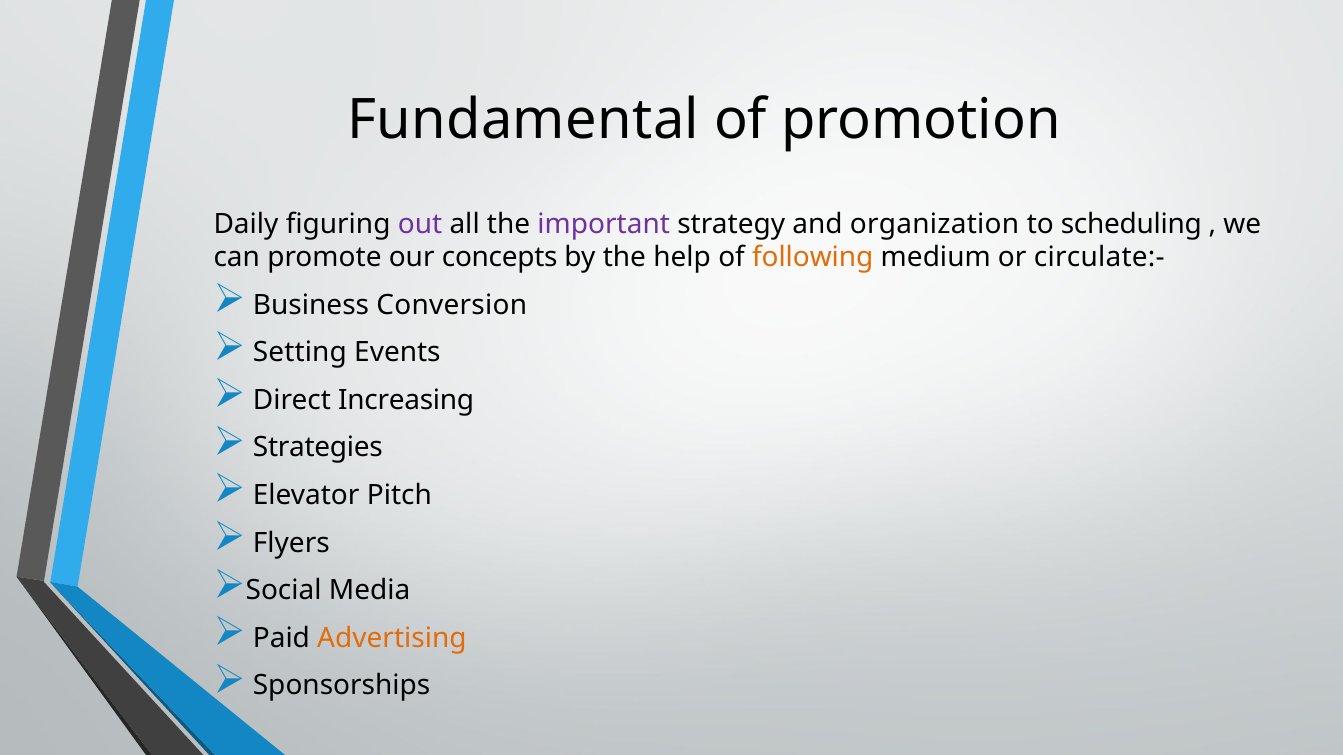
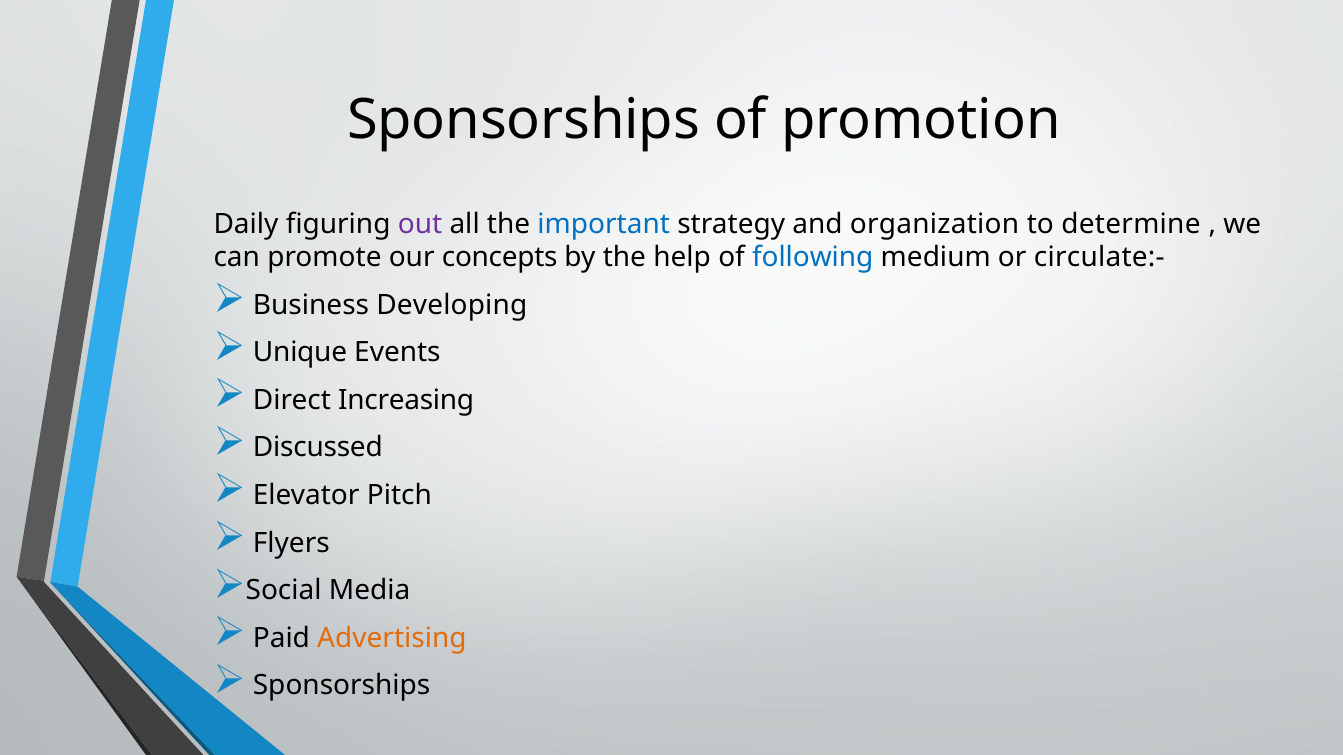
Fundamental: Fundamental -> Sponsorships (523, 120)
important colour: purple -> blue (604, 224)
scheduling: scheduling -> determine (1131, 224)
following colour: orange -> blue (813, 258)
Conversion: Conversion -> Developing (452, 305)
Setting: Setting -> Unique (300, 353)
Strategies: Strategies -> Discussed (318, 448)
